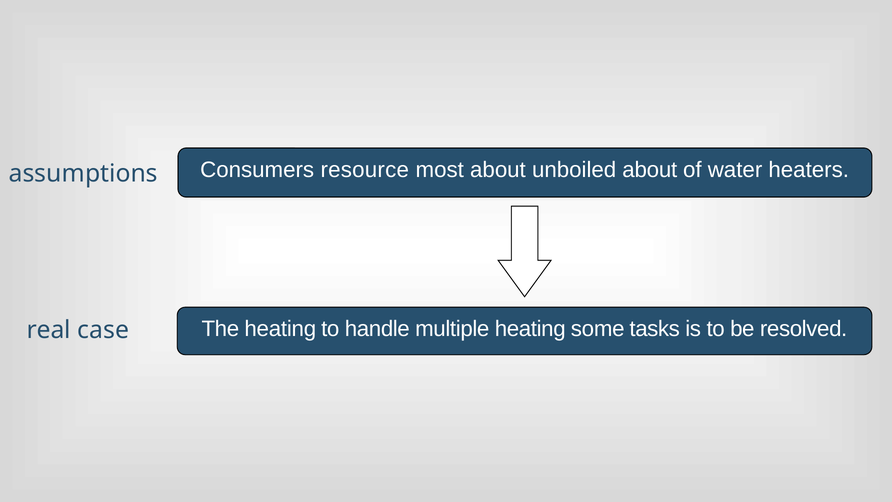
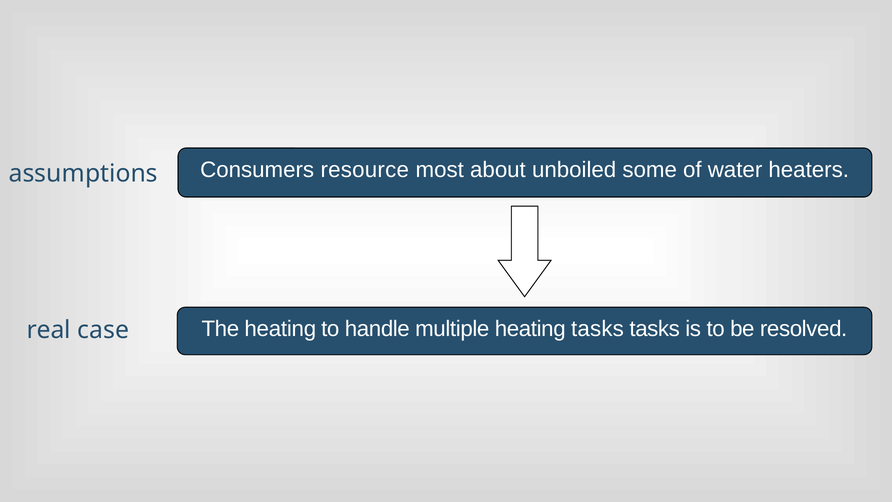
unboiled about: about -> some (650, 170)
heating some: some -> tasks (597, 329)
